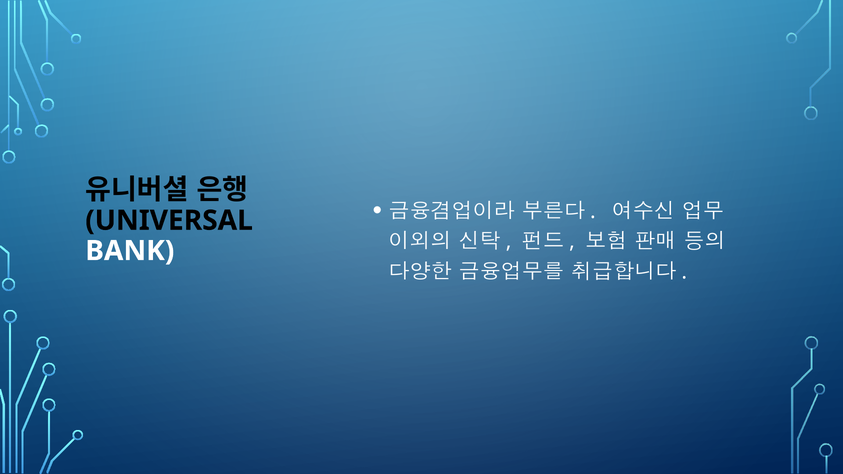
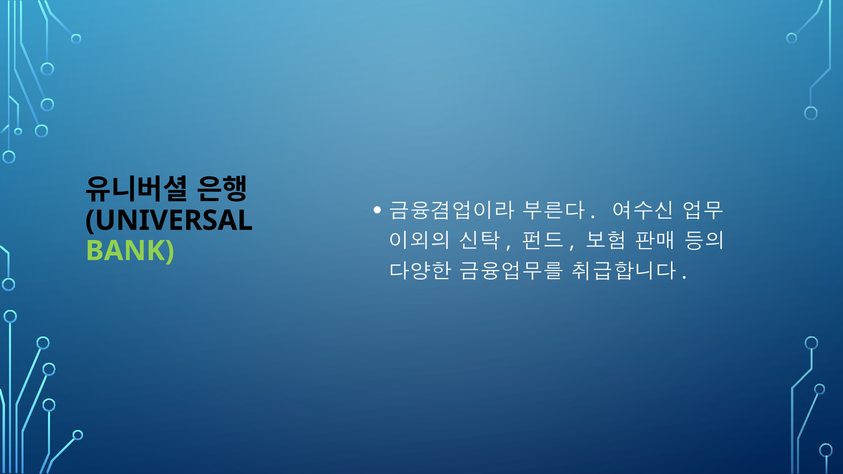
BANK colour: white -> light green (130, 251)
